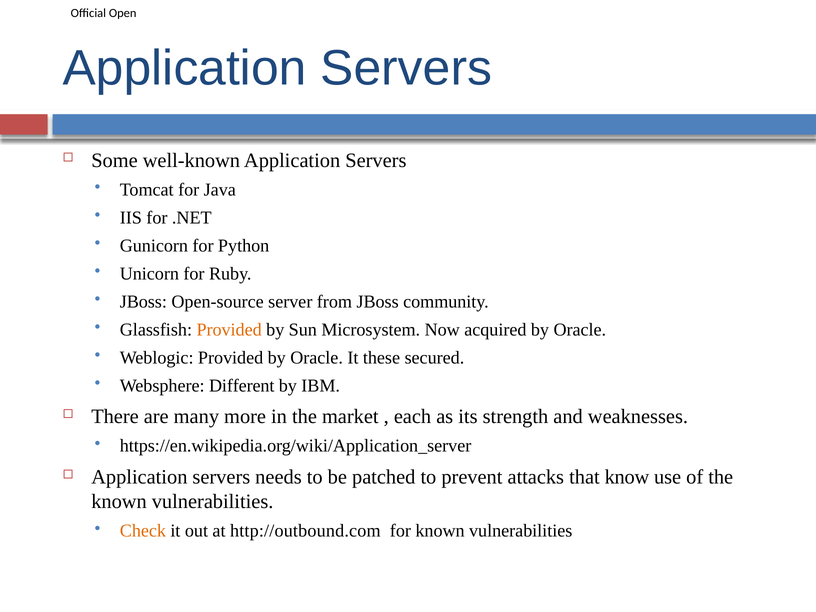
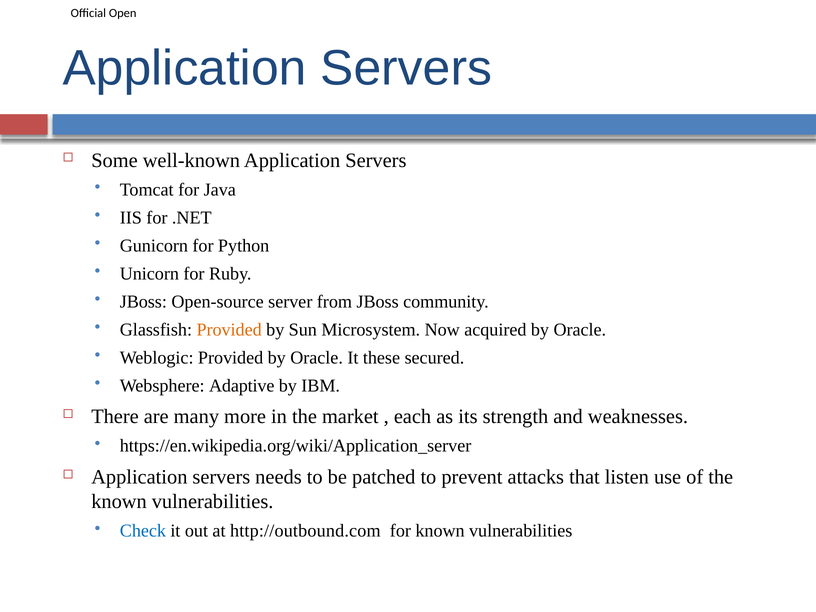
Different: Different -> Adaptive (242, 386)
know: know -> listen (627, 477)
Check colour: orange -> blue (143, 531)
